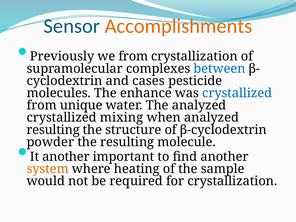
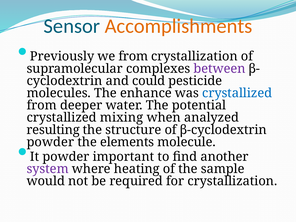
between colour: blue -> purple (219, 69)
cases: cases -> could (149, 81)
unique: unique -> deeper (81, 105)
The analyzed: analyzed -> potential (199, 105)
the resulting: resulting -> elements (127, 142)
It another: another -> powder (66, 157)
system colour: orange -> purple (48, 169)
